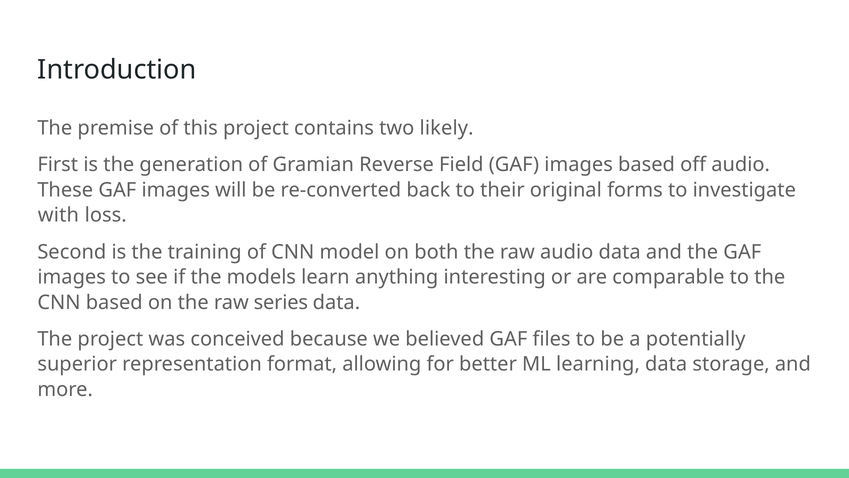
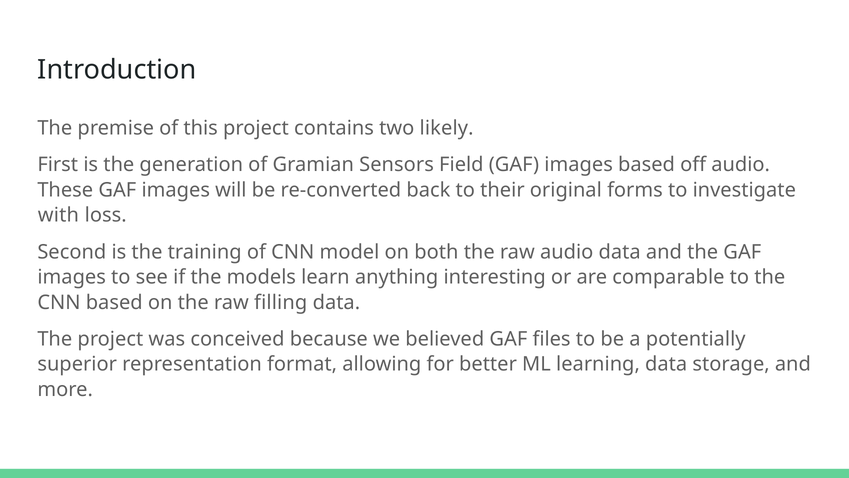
Reverse: Reverse -> Sensors (397, 165)
series: series -> filling (281, 302)
